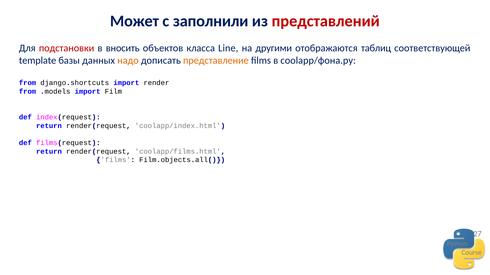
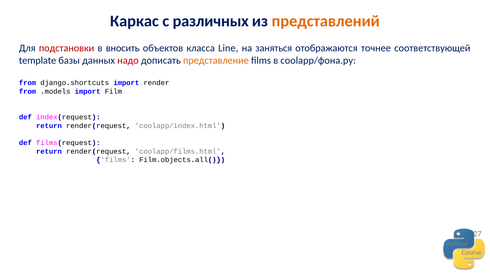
Может: Может -> Каркас (134, 21)
заполнили: заполнили -> различных (211, 21)
представлений colour: red -> orange (326, 21)
другими: другими -> заняться (274, 48)
таблиц: таблиц -> точнее (376, 48)
надо colour: orange -> red (128, 61)
